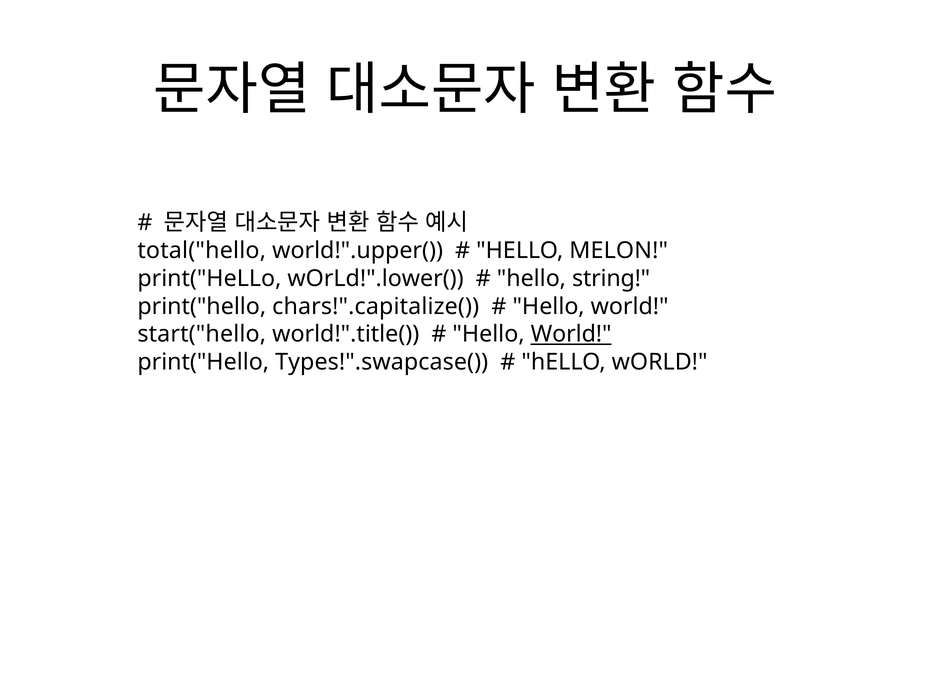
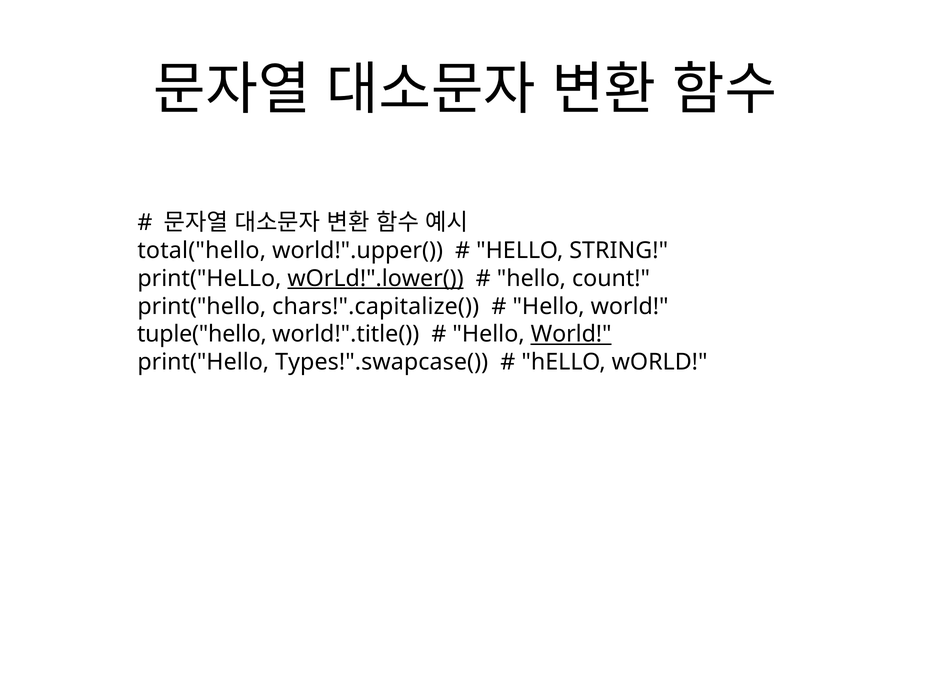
MELON: MELON -> STRING (619, 251)
wOrLd!".lower( underline: none -> present (376, 279)
string: string -> count (611, 279)
start("hello: start("hello -> tuple("hello (202, 334)
